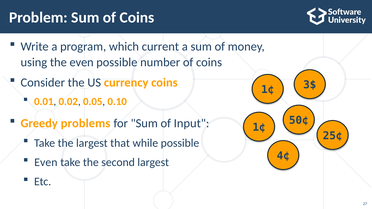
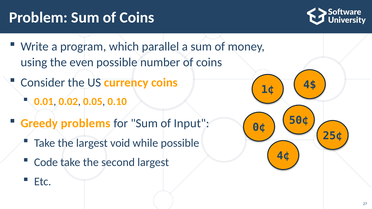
current: current -> parallel (160, 47)
3$: 3$ -> 4$ (310, 85)
1¢: 1¢ -> 0¢ (259, 128)
that: that -> void (120, 143)
Even: Even -> Code (46, 162)
